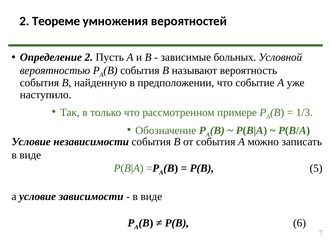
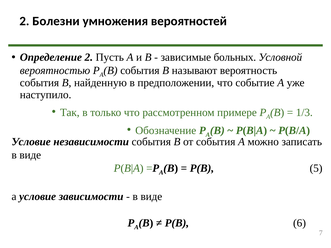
Теореме: Теореме -> Болезни (56, 21)
